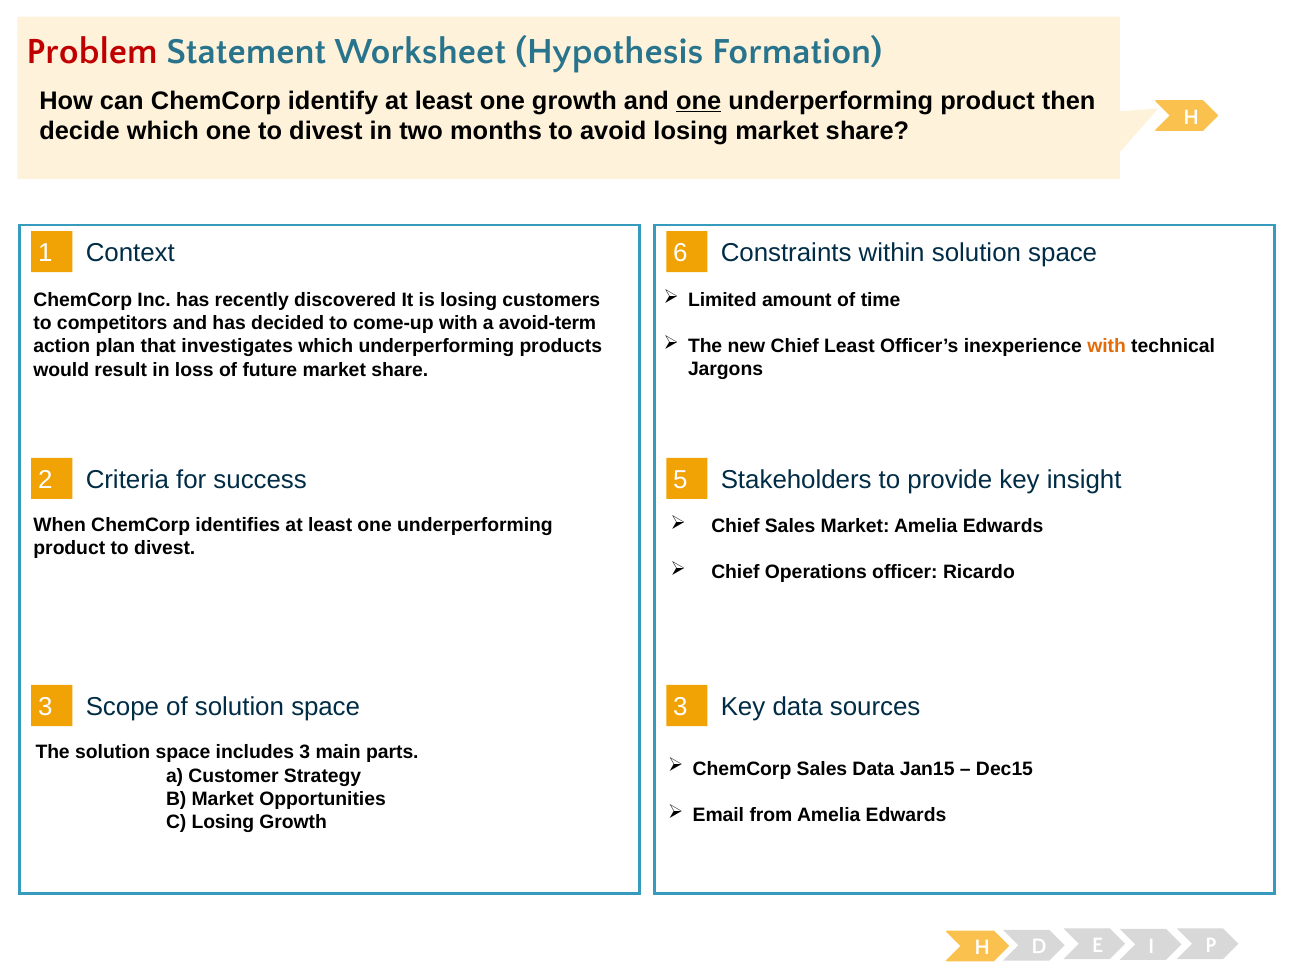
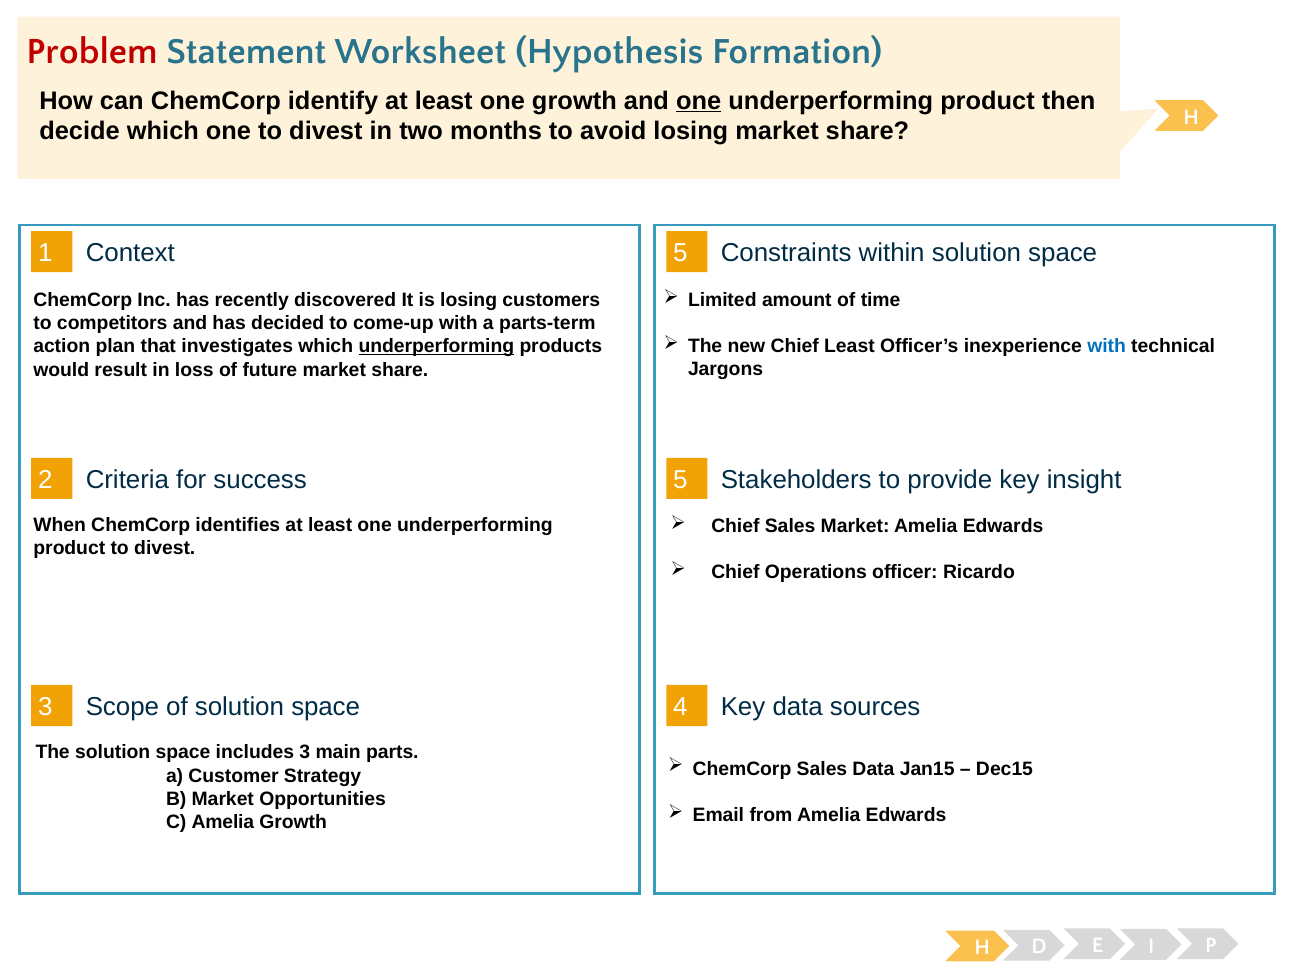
1 6: 6 -> 5 (680, 253)
avoid-term: avoid-term -> parts-term (547, 323)
with colour: orange -> blue (1107, 346)
underperforming underline: none -> present (436, 346)
3 3: 3 -> 4 (680, 707)
C Losing: Losing -> Amelia (223, 822)
